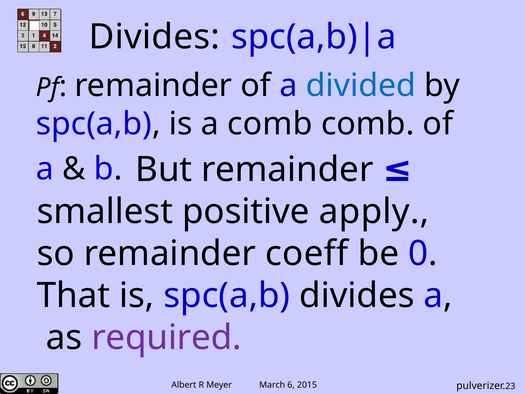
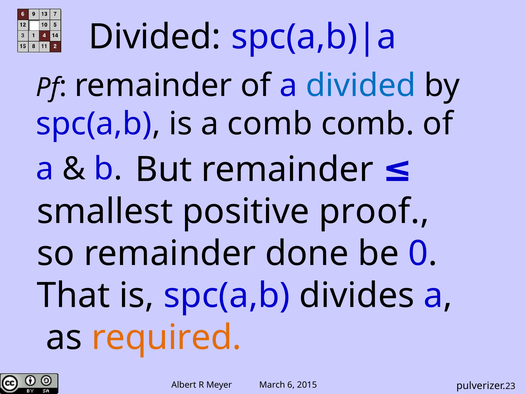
Divides: Divides -> Divided (155, 37)
apply: apply -> proof (374, 211)
coeff: coeff -> done (307, 253)
required colour: purple -> orange (166, 337)
